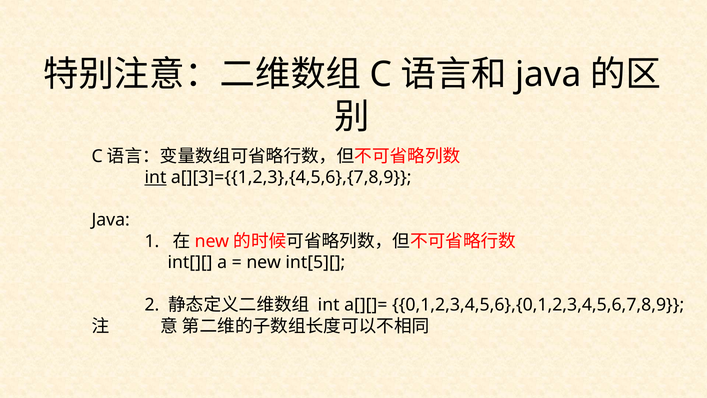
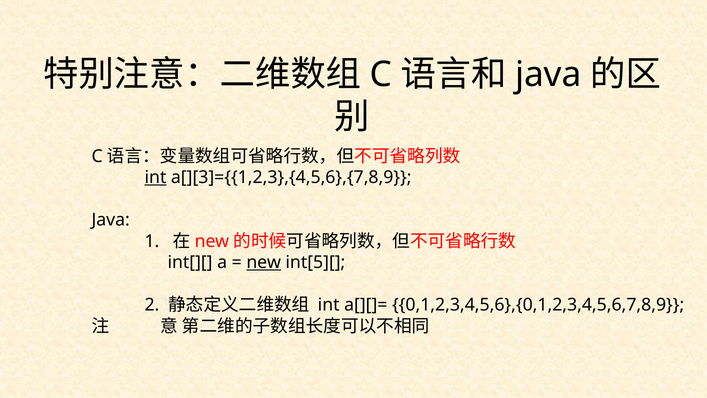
new underline: none -> present (264, 262)
